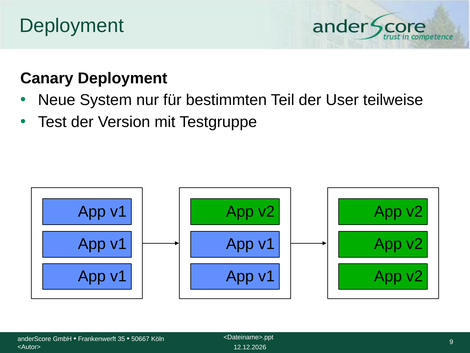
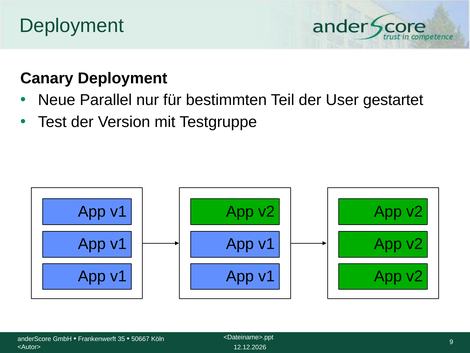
System: System -> Parallel (106, 100)
teilweise: teilweise -> gestartet (393, 100)
